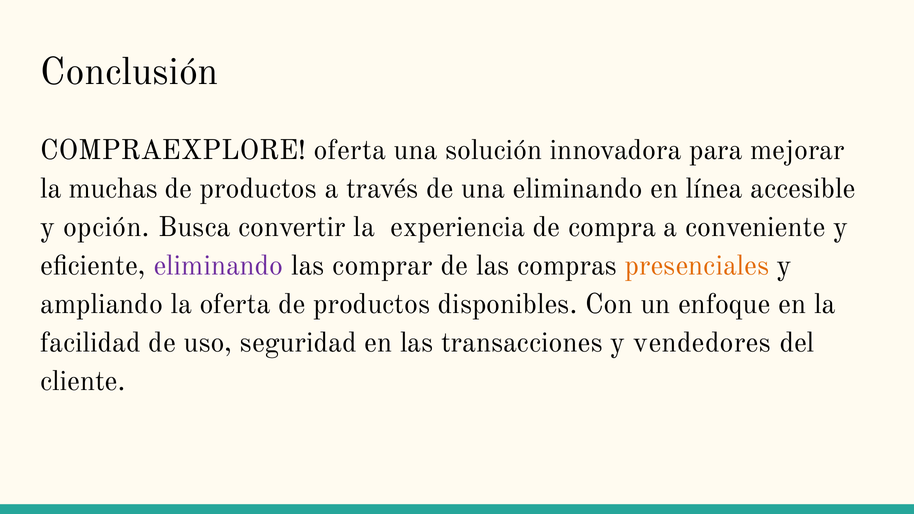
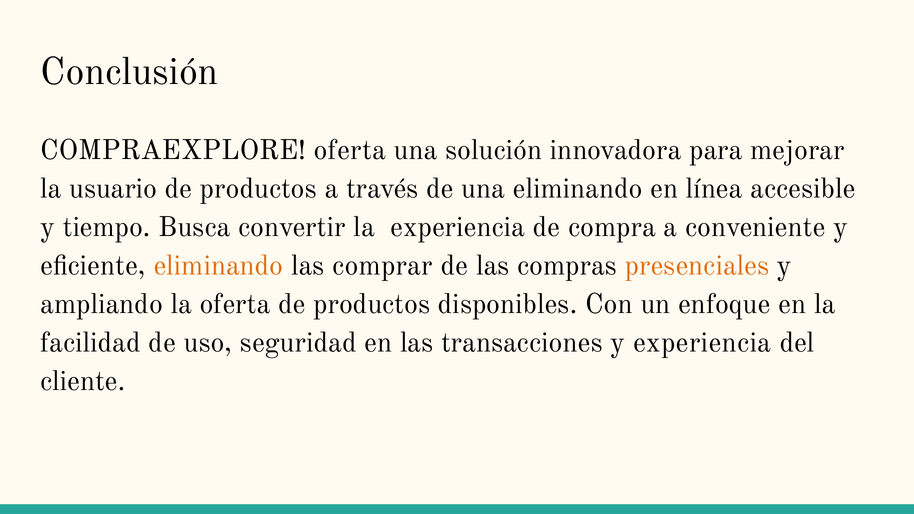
muchas: muchas -> usuario (113, 188)
opción: opción -> tiempo (107, 227)
eliminando colour: purple -> orange (218, 265)
y vendedores: vendedores -> experiencia (702, 342)
